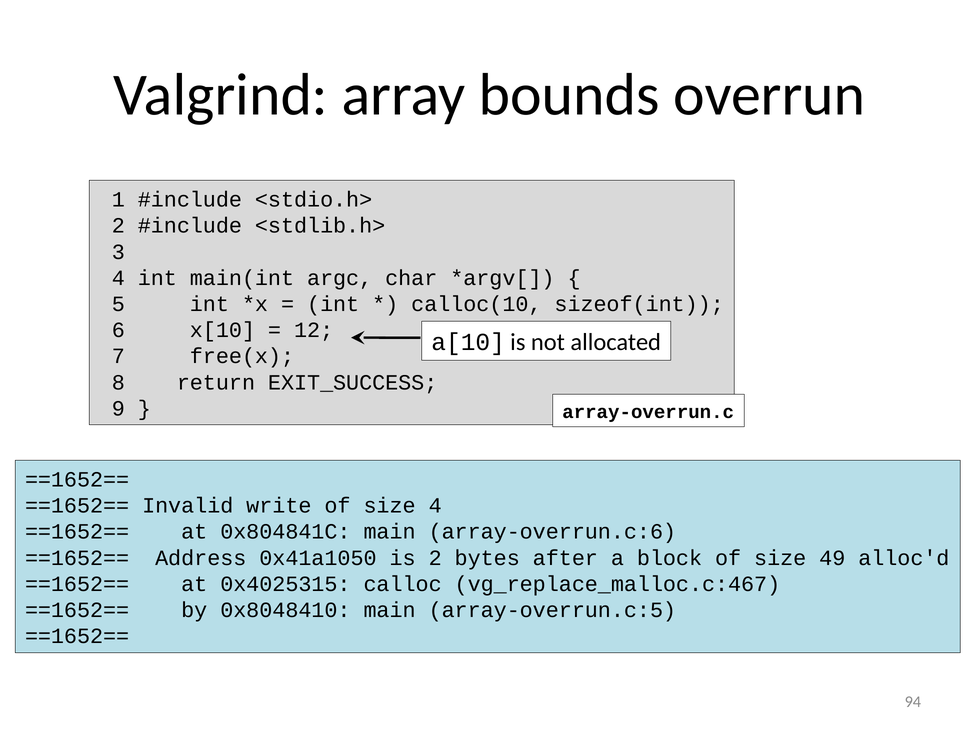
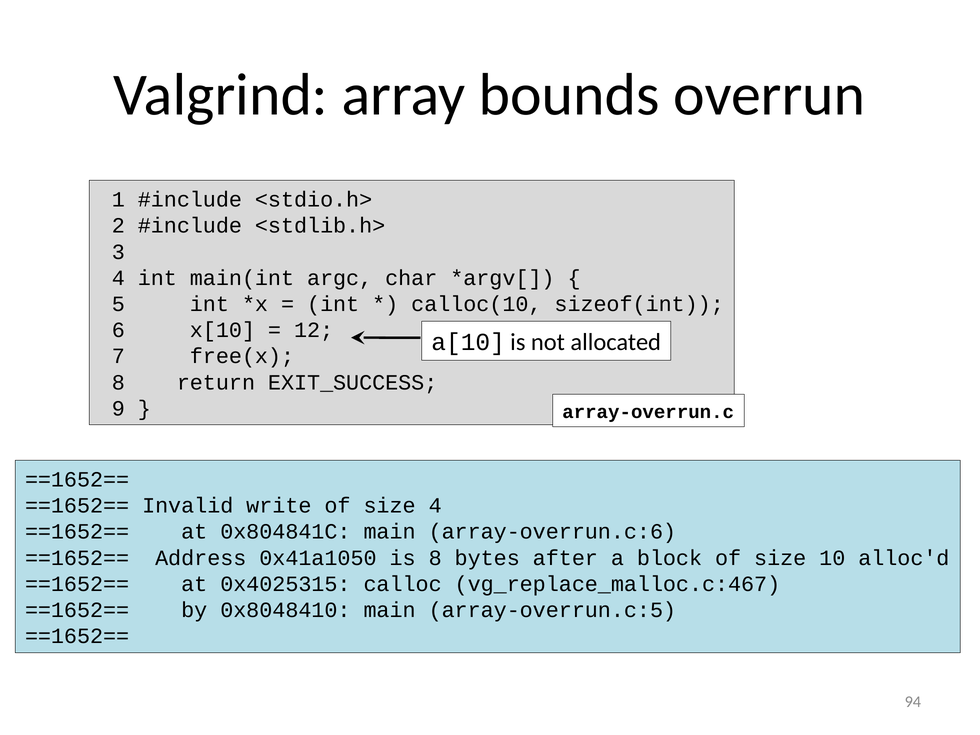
is 2: 2 -> 8 (435, 558)
49: 49 -> 10 (832, 558)
